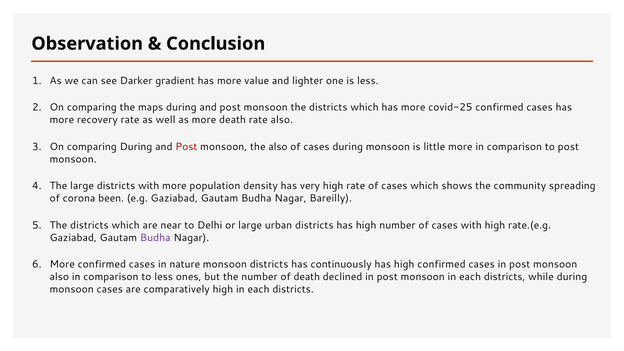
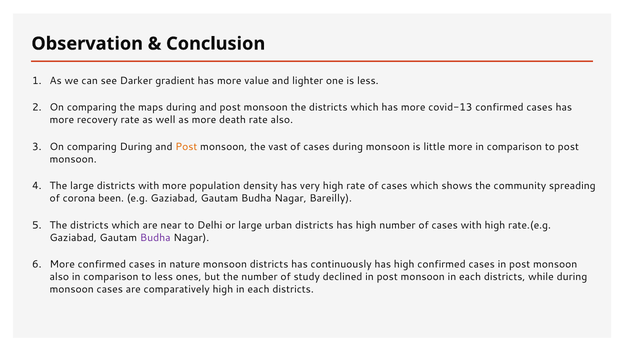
covid-25: covid-25 -> covid-13 (450, 107)
Post colour: red -> orange (186, 147)
the also: also -> vast (278, 147)
of death: death -> study (307, 277)
